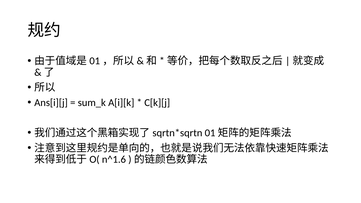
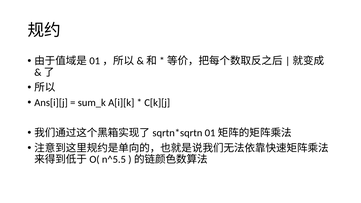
n^1.6: n^1.6 -> n^5.5 (114, 159)
